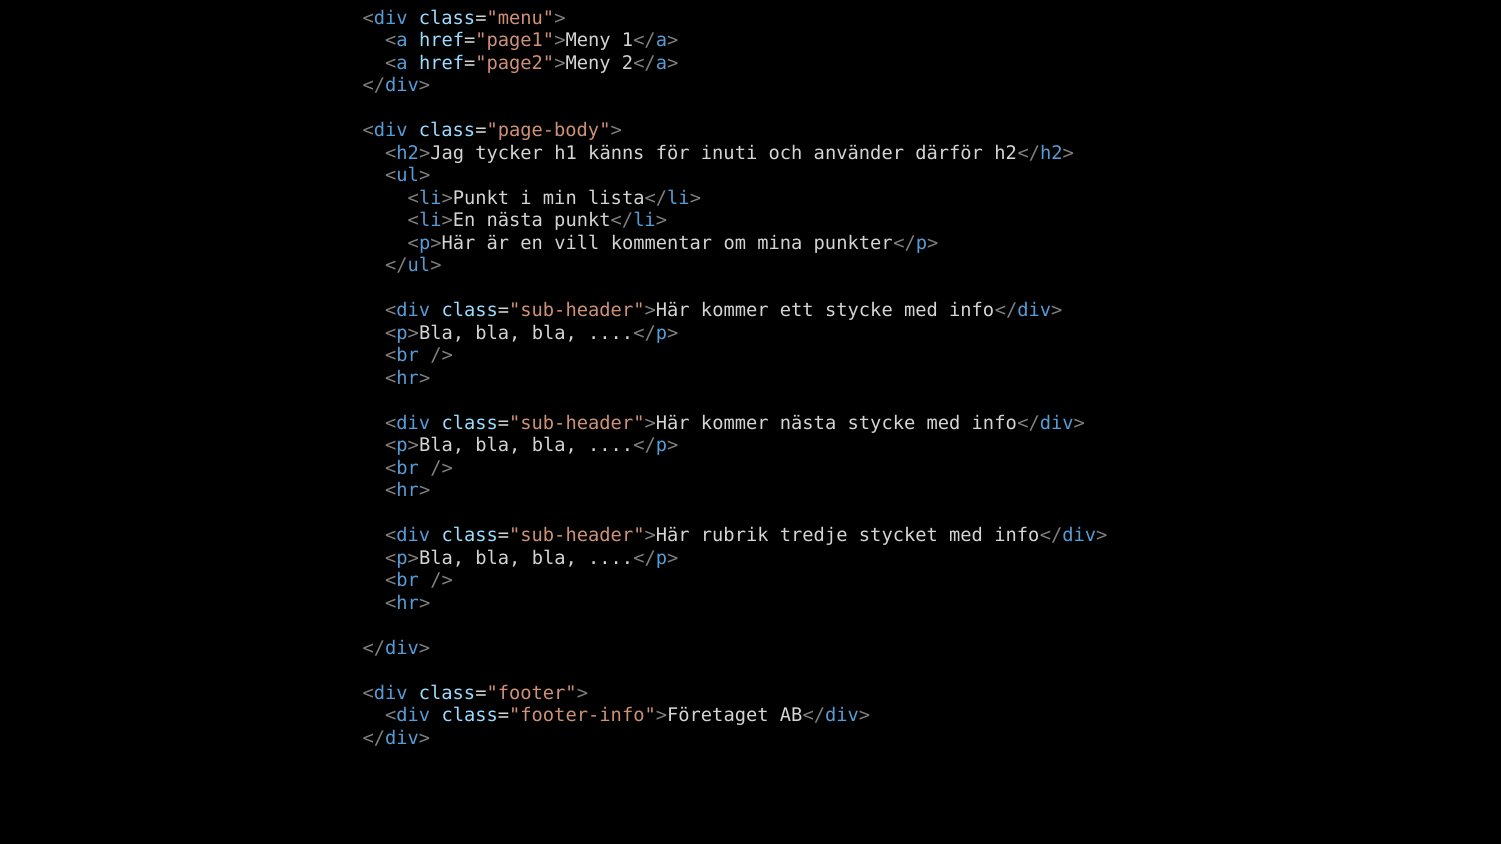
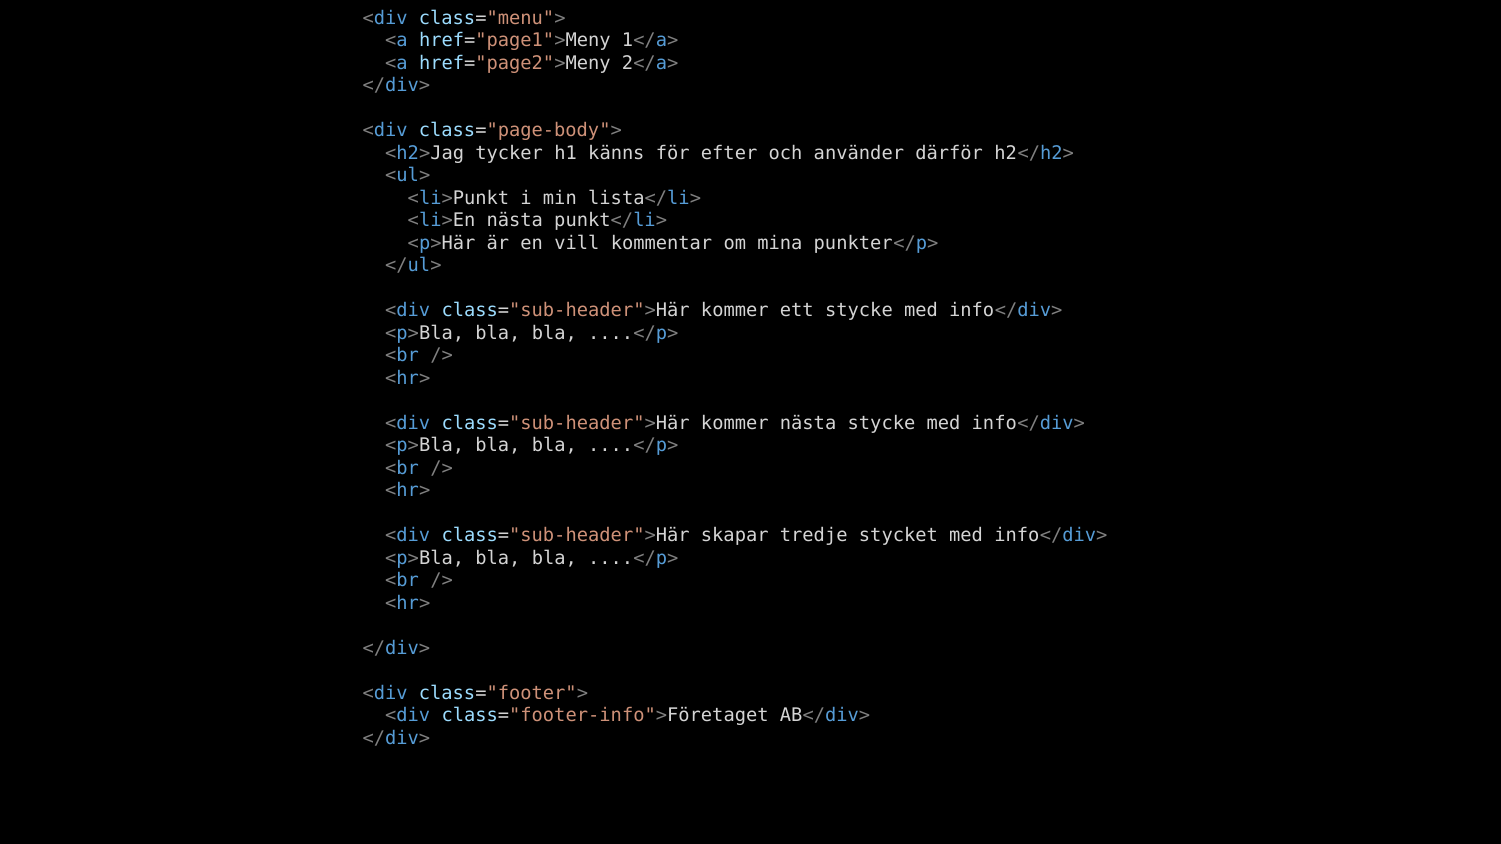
inuti: inuti -> efter (729, 153)
rubrik: rubrik -> skapar (735, 536)
